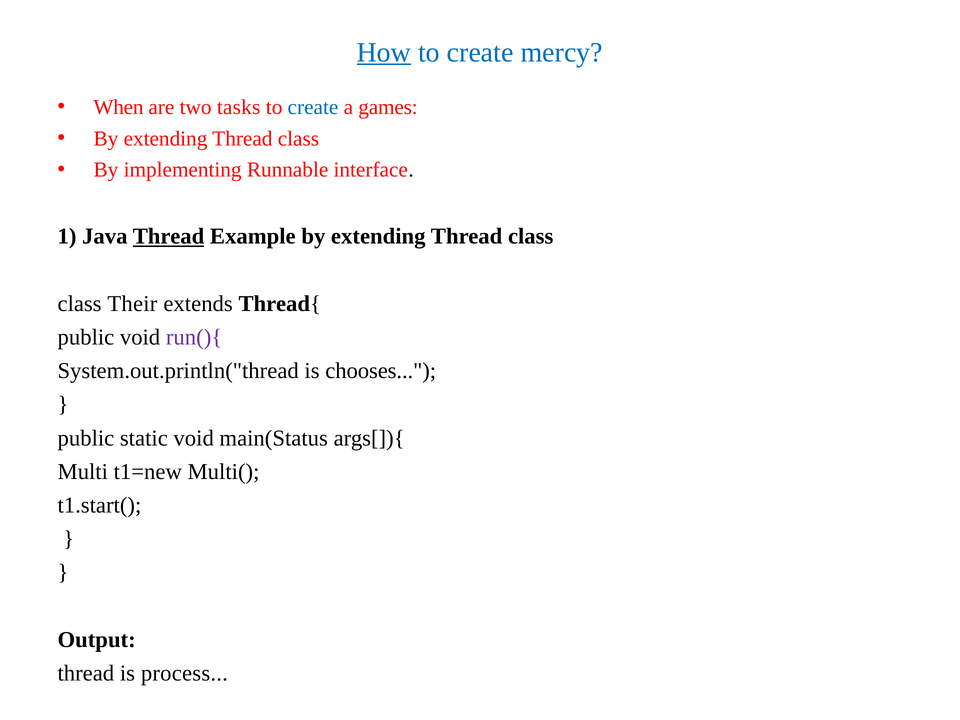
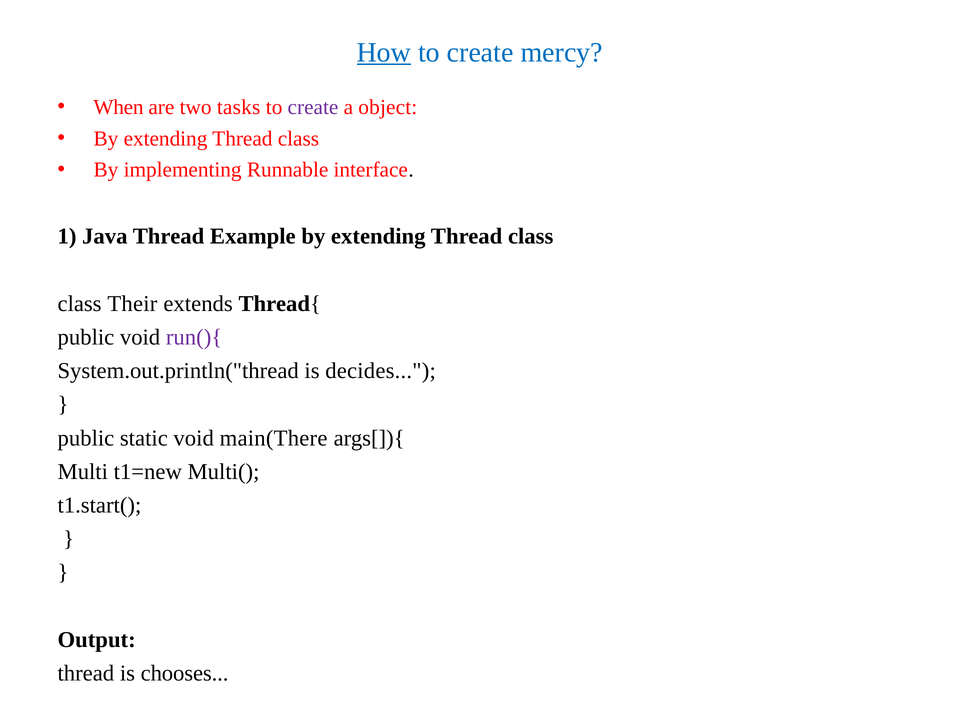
create colour: blue -> purple (313, 107)
games: games -> object (388, 107)
Thread underline: present -> none (169, 236)
chooses: chooses -> decides (381, 371)
main(Status: main(Status -> main(There (274, 438)
process: process -> chooses (185, 673)
